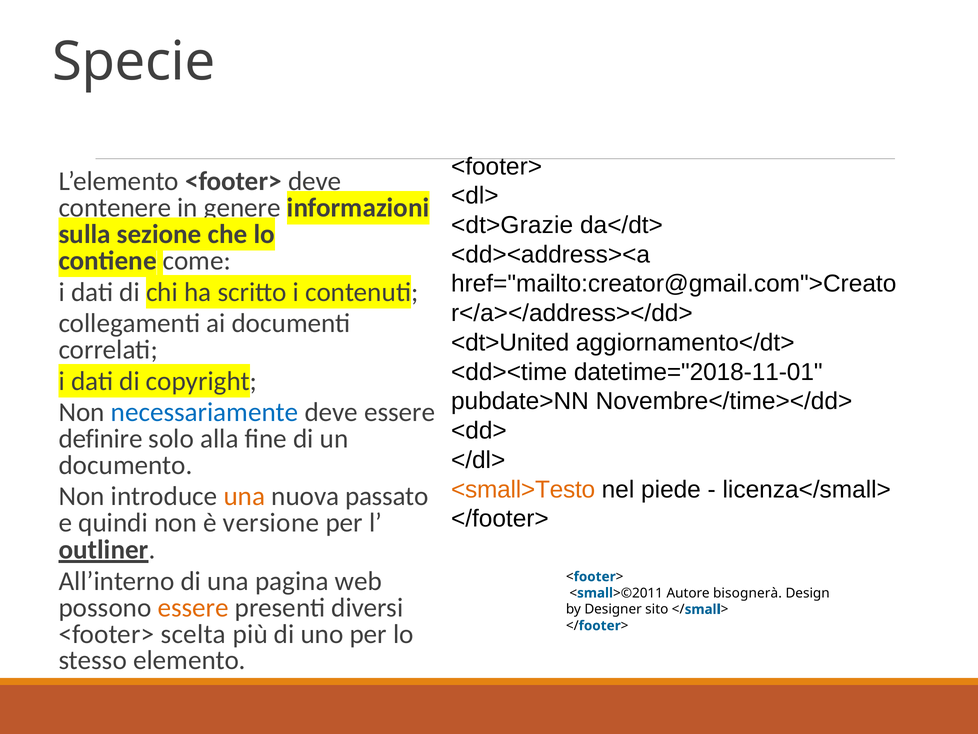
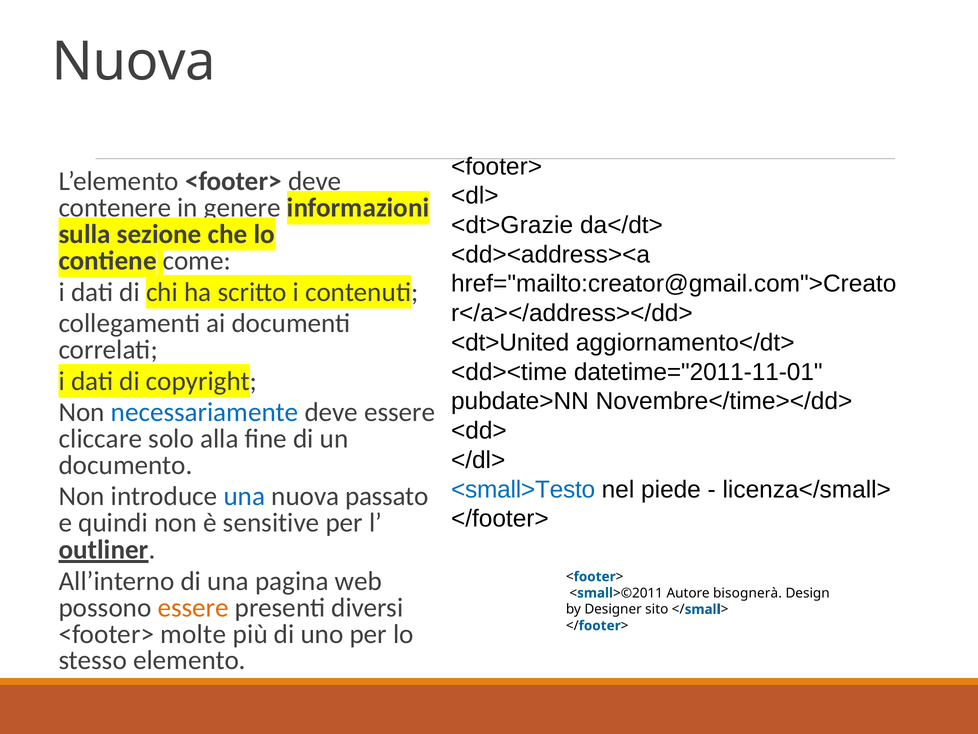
Specie: Specie -> Nuova (134, 62)
datetime="2018-11-01: datetime="2018-11-01 -> datetime="2011-11-01 (698, 372)
definire: definire -> cliccare (100, 438)
<small>Testo colour: orange -> blue (523, 489)
una colour: orange -> blue (244, 496)
versione: versione -> sensitive (271, 523)
scelta: scelta -> molte (193, 634)
